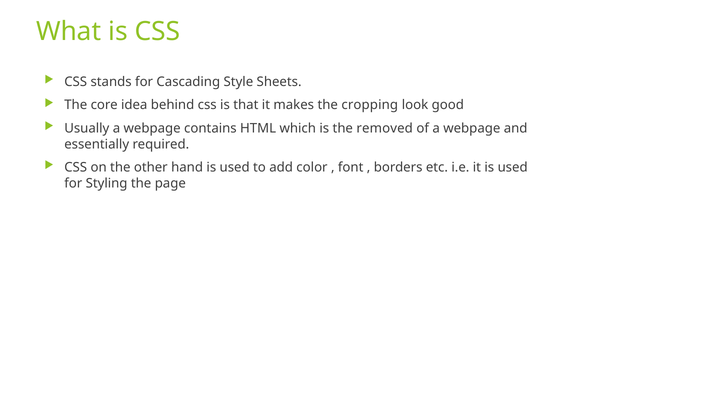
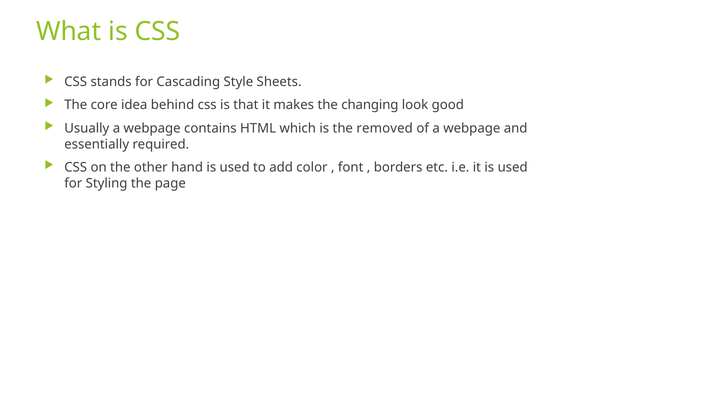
cropping: cropping -> changing (370, 105)
